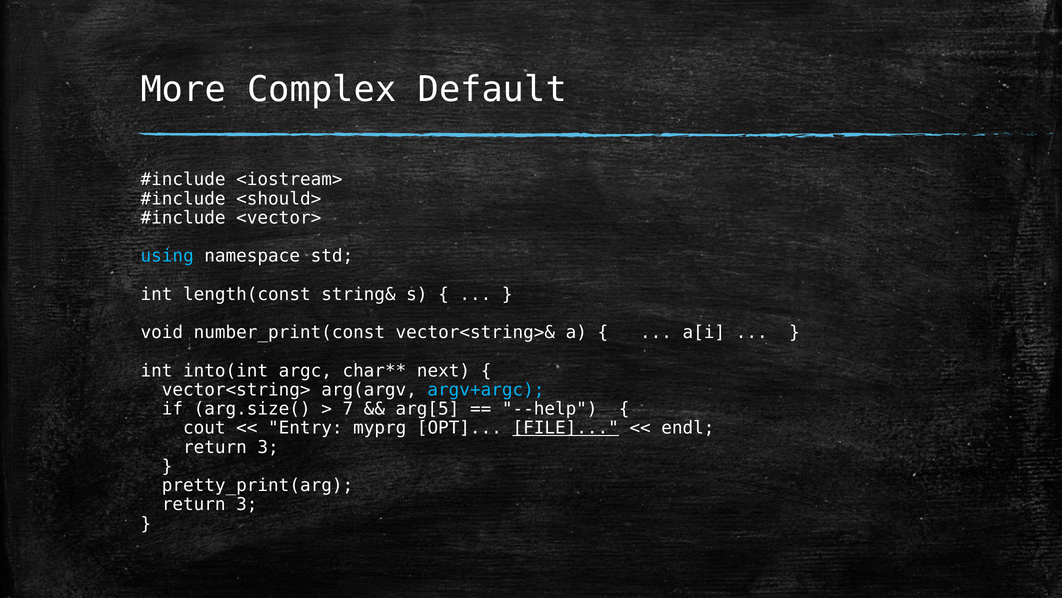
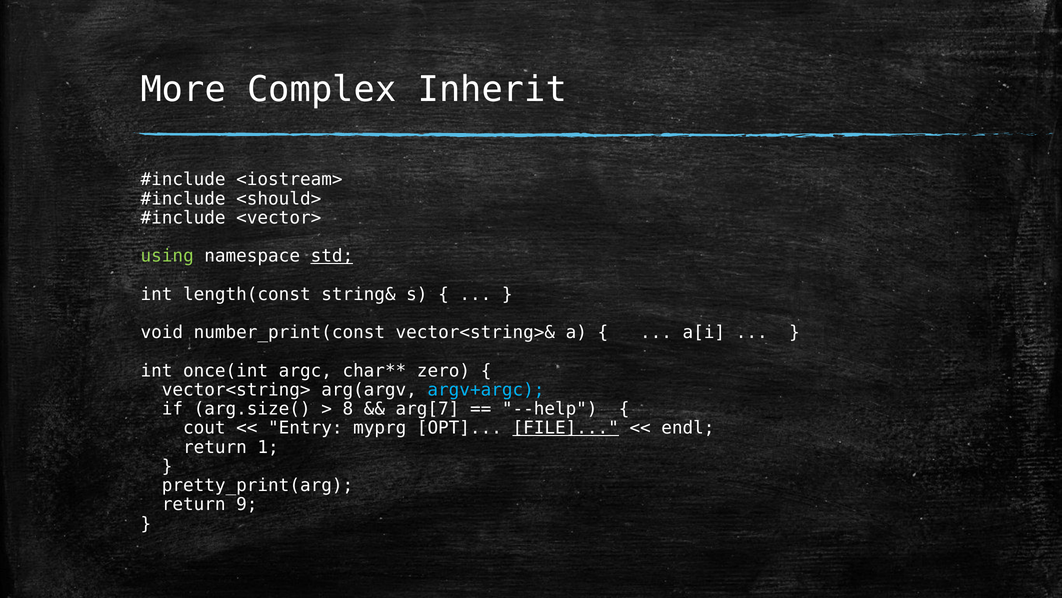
Default: Default -> Inherit (492, 90)
using colour: light blue -> light green (167, 256)
std underline: none -> present (332, 256)
into(int: into(int -> once(int (226, 370)
next: next -> zero (443, 370)
7: 7 -> 8 (348, 409)
arg[5: arg[5 -> arg[7 (427, 409)
3: 3 -> 1 (268, 447)
3: 3 -> 9 (247, 504)
